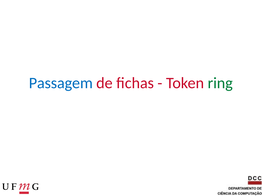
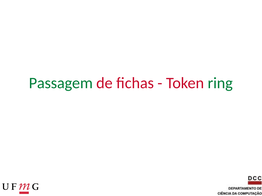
Passagem colour: blue -> green (61, 83)
